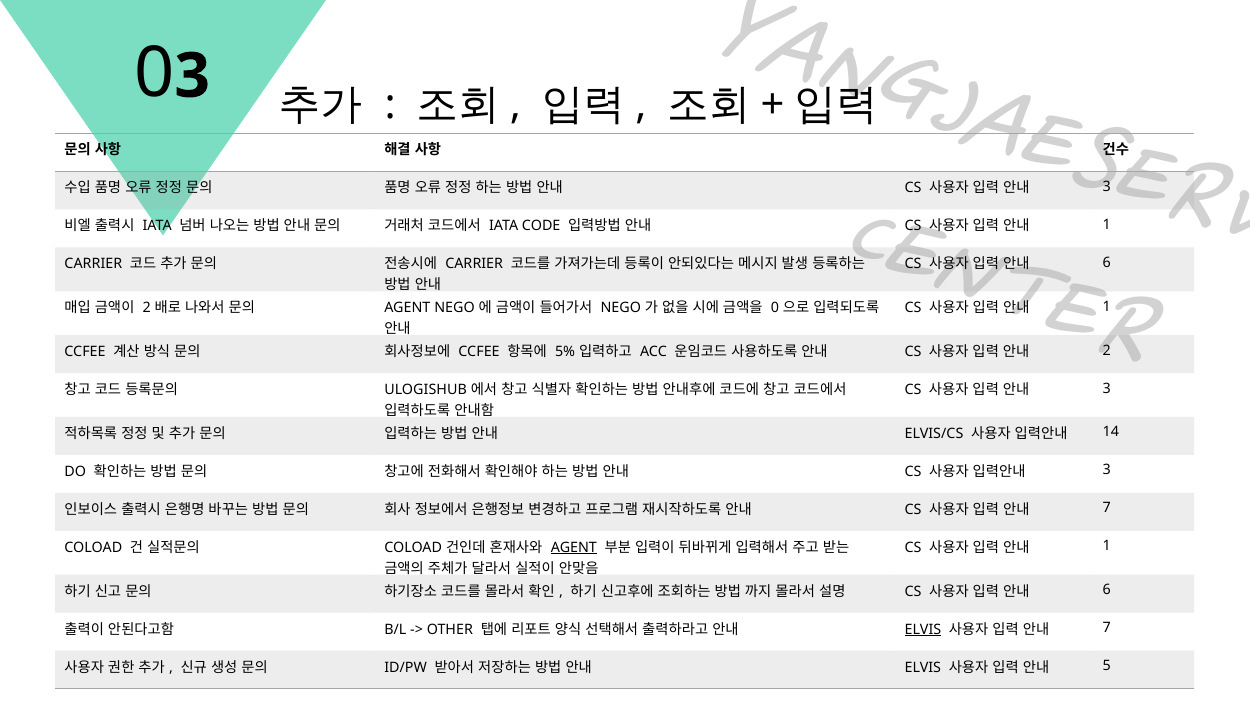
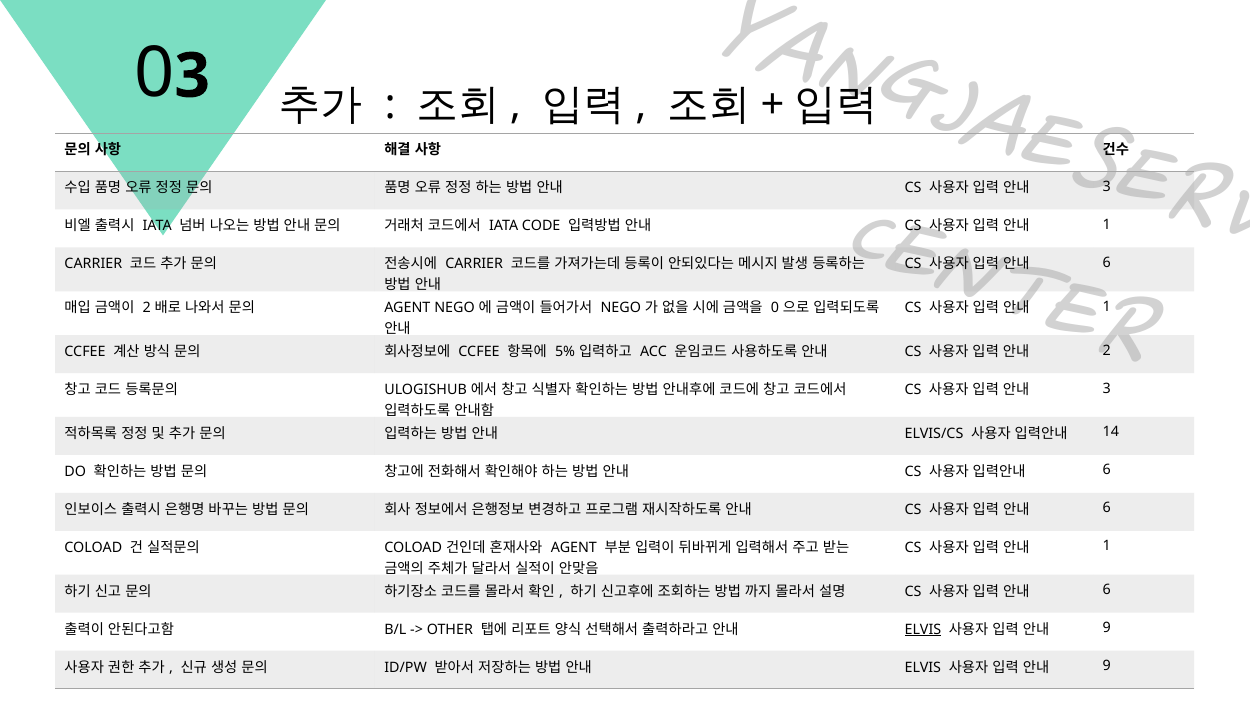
3: 3 -> 6 (1107, 470)
7: 7 -> 6 (1107, 508)
AGENT underline: present -> none (574, 548)
7: 7 -> 9 (1107, 628)
5: 5 -> 9 (1107, 666)
